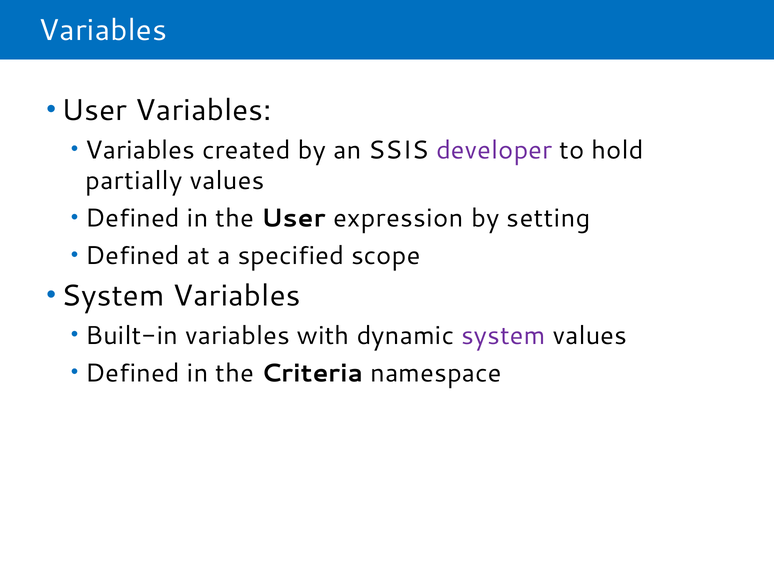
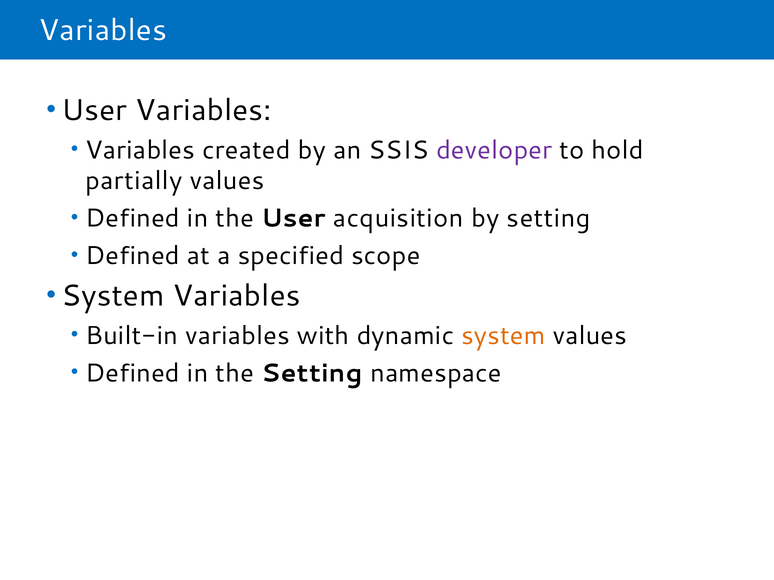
expression: expression -> acquisition (398, 219)
system colour: purple -> orange (503, 336)
the Criteria: Criteria -> Setting (312, 373)
